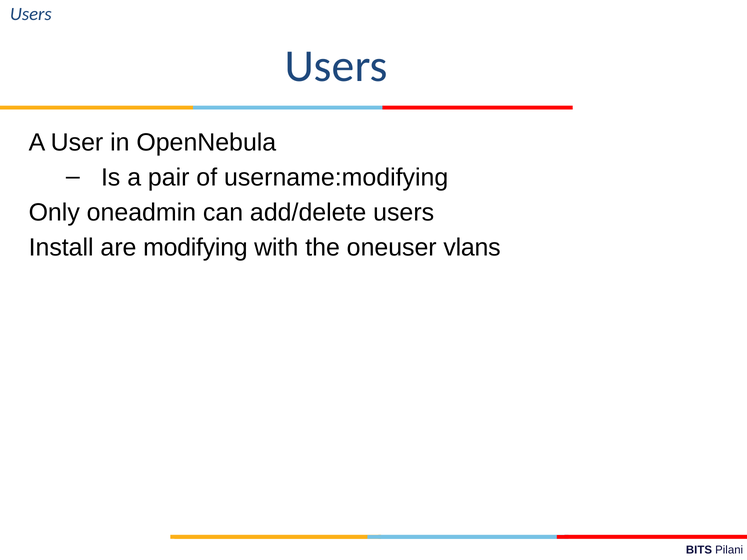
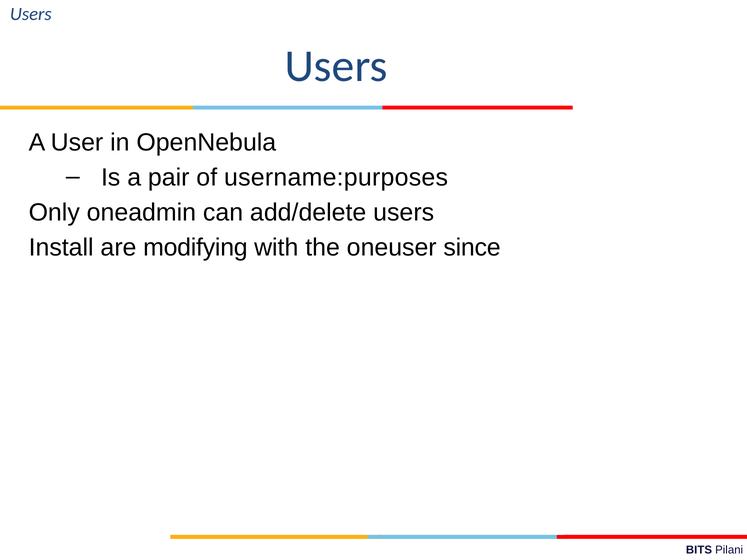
username:modifying: username:modifying -> username:purposes (336, 177)
vlans: vlans -> since (472, 248)
